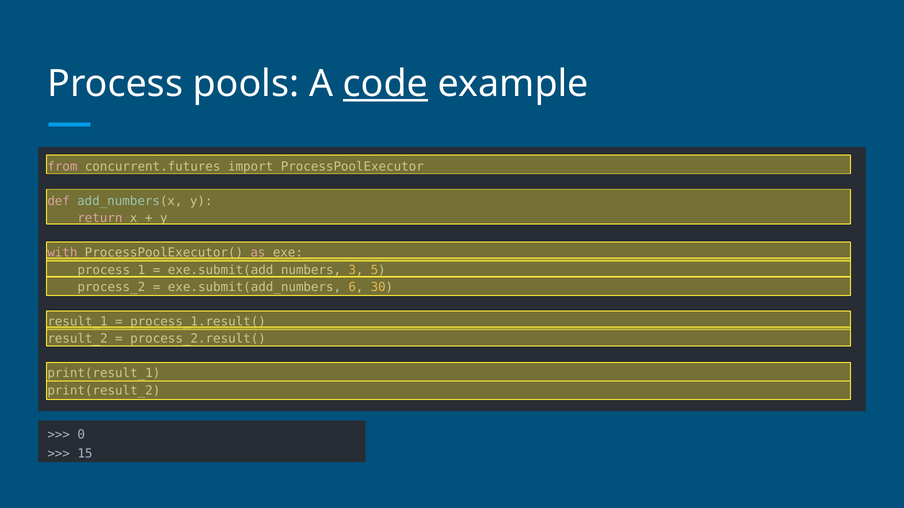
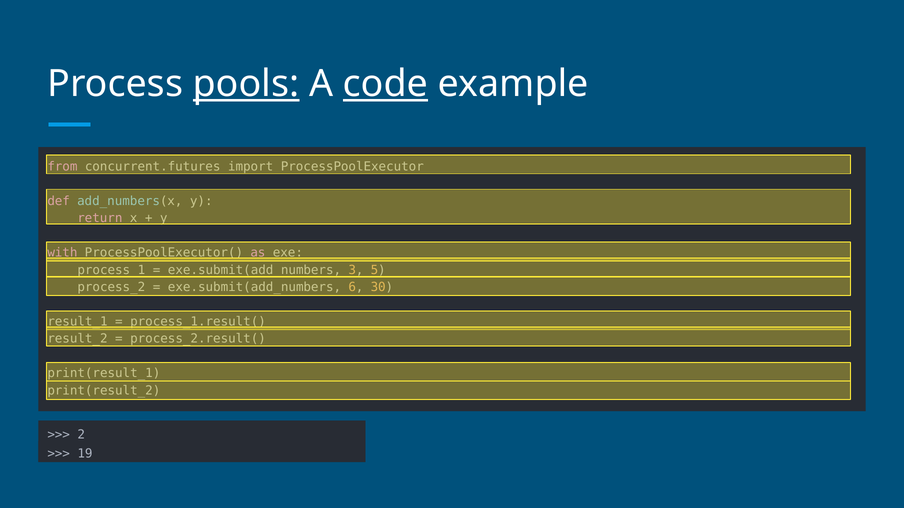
pools underline: none -> present (246, 84)
0: 0 -> 2 (81, 435)
15: 15 -> 19 (85, 454)
